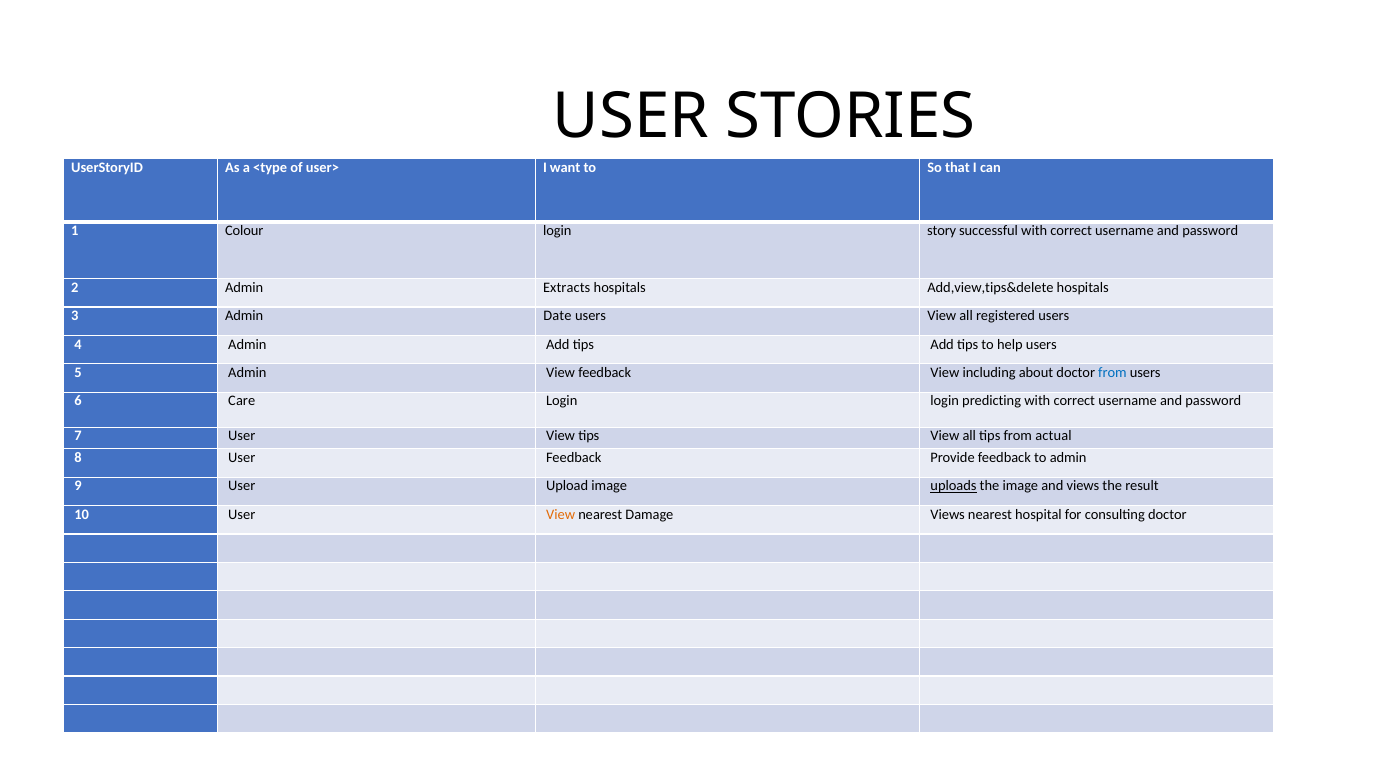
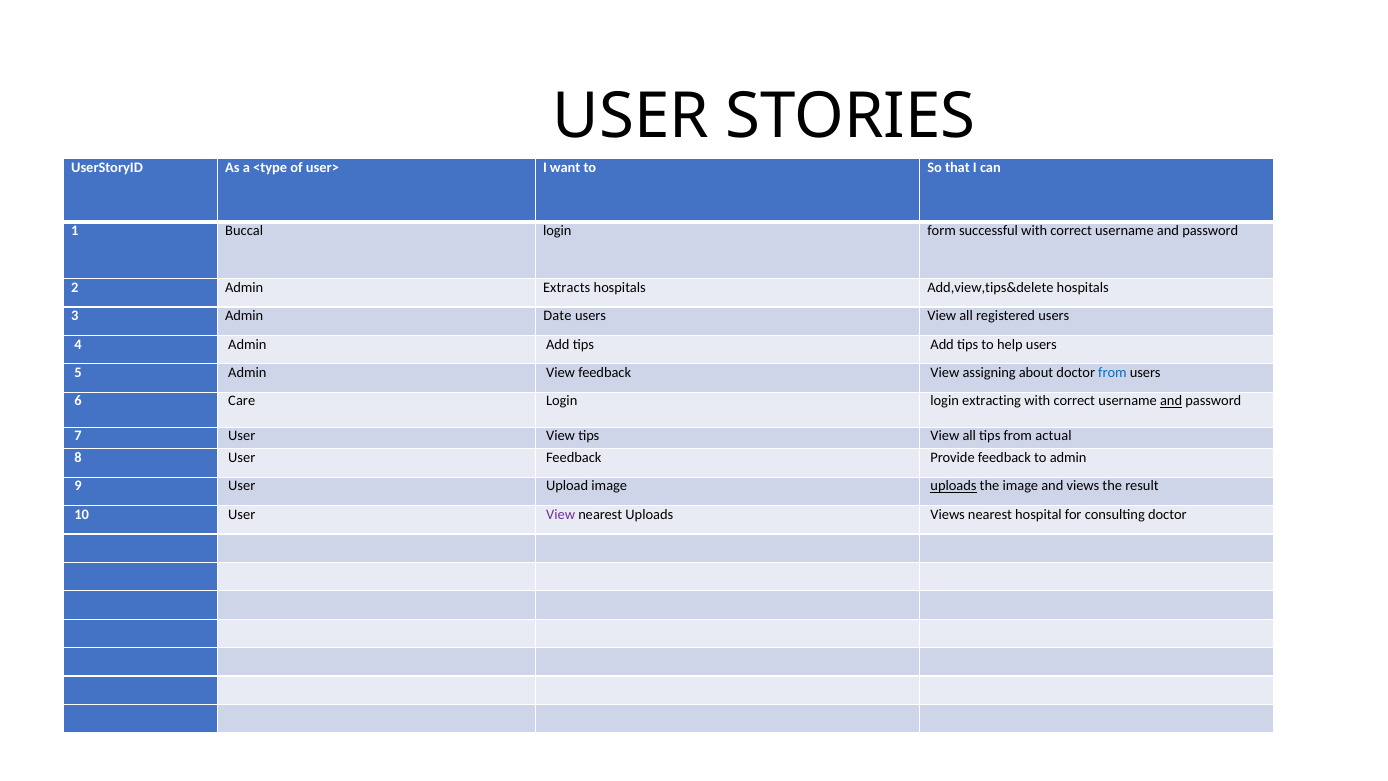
Colour: Colour -> Buccal (244, 231)
story: story -> form (942, 231)
including: including -> assigning (989, 373)
predicting: predicting -> extracting (992, 401)
and underline: none -> present (1171, 401)
View colour: orange -> purple (561, 514)
nearest Damage: Damage -> Uploads (649, 514)
